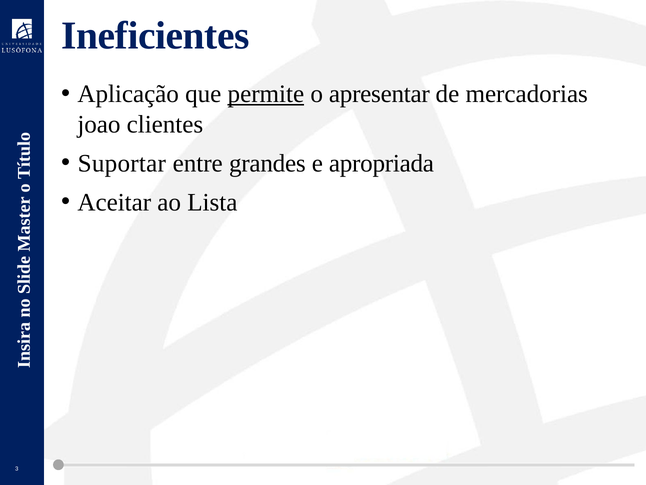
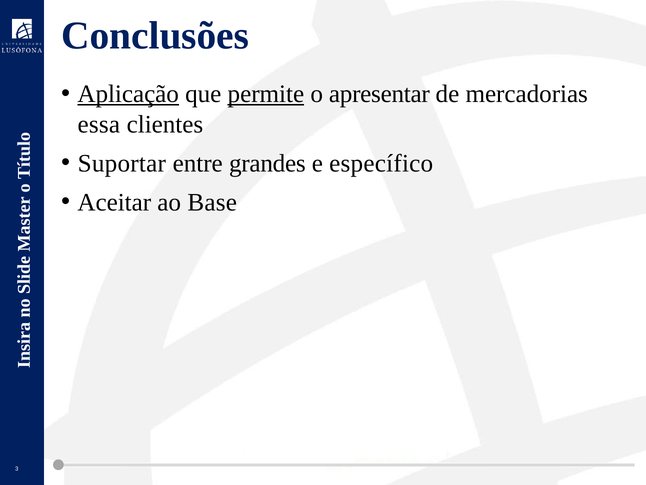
Ineficientes: Ineficientes -> Conclusões (155, 36)
Aplicação underline: none -> present (128, 94)
joao: joao -> essa (99, 124)
apropriada: apropriada -> específico (381, 163)
Lista: Lista -> Base (212, 202)
